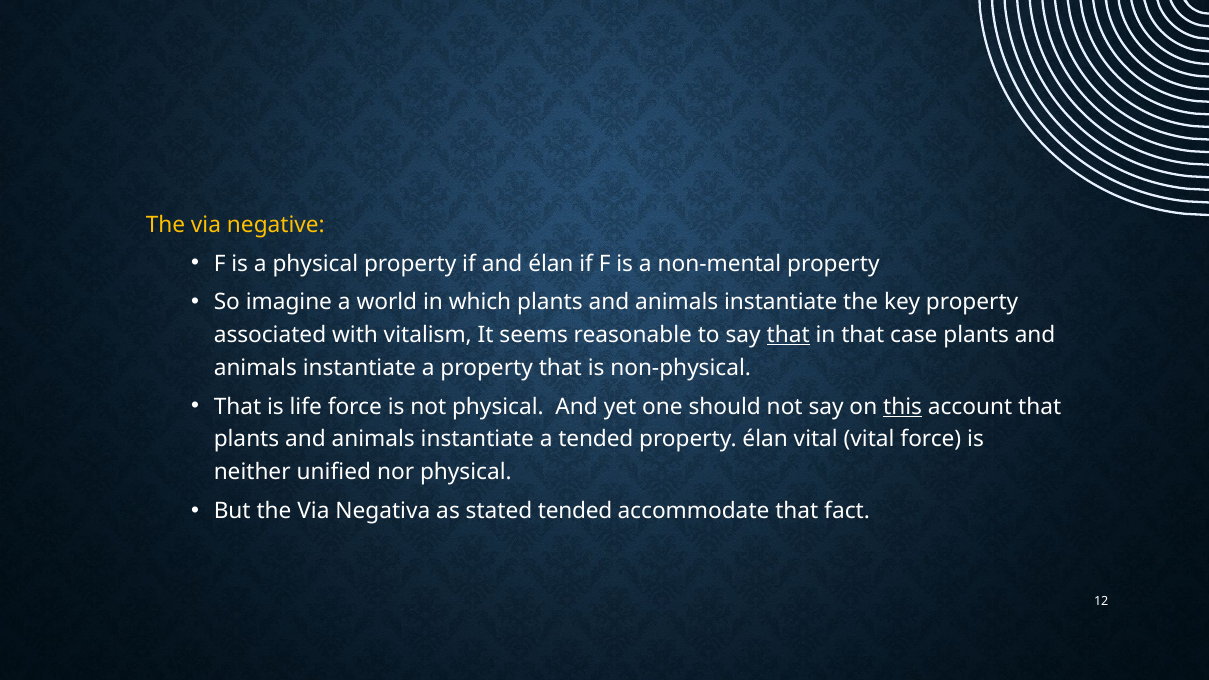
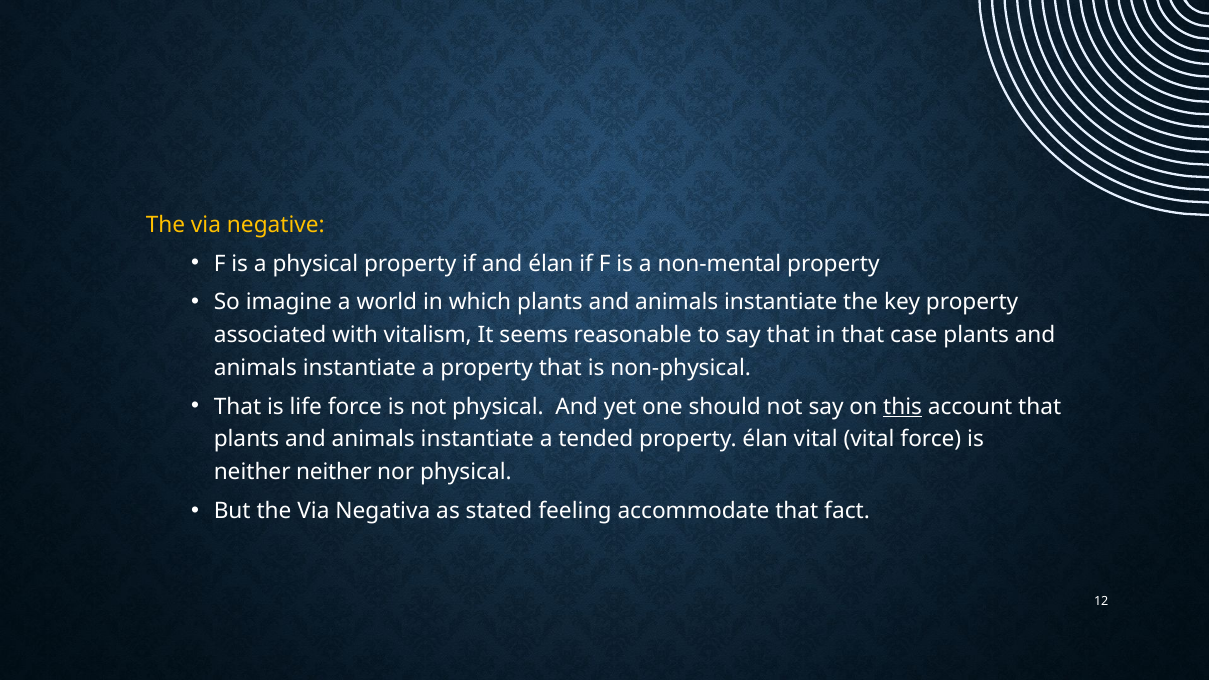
that underline: present -> none (788, 335)
neither unified: unified -> neither (334, 472)
stated tended: tended -> feeling (575, 511)
